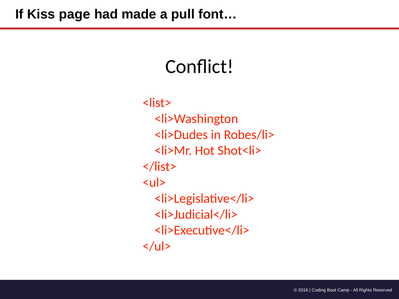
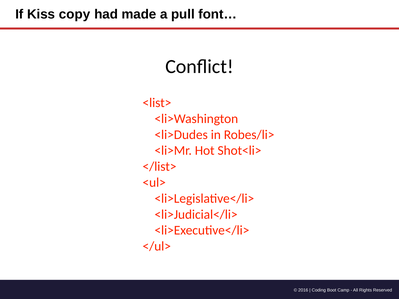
page: page -> copy (75, 14)
